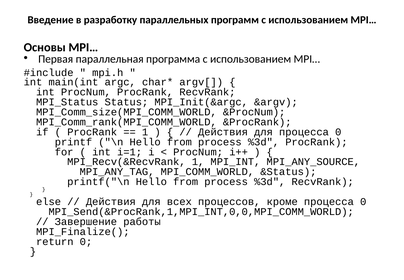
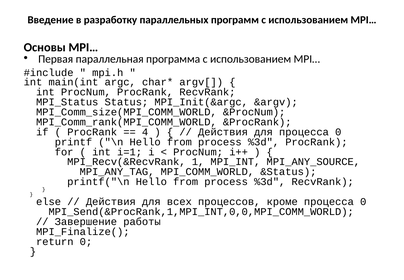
1: 1 -> 4 (145, 132)
